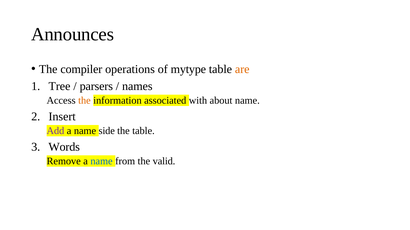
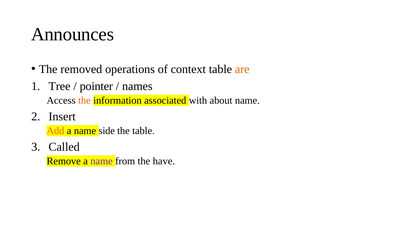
compiler: compiler -> removed (81, 69)
mytype: mytype -> context (188, 69)
parsers: parsers -> pointer (96, 87)
Add colour: purple -> orange (55, 131)
Words: Words -> Called (64, 147)
name colour: blue -> purple (102, 161)
valid: valid -> have (164, 161)
